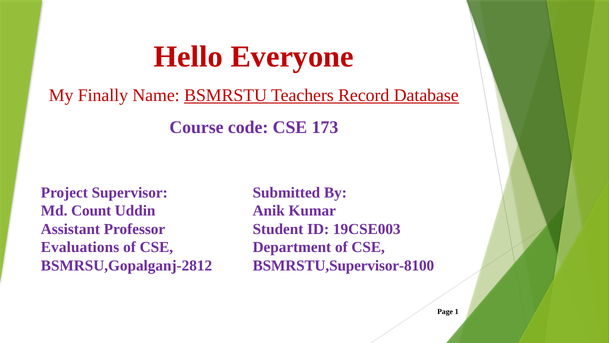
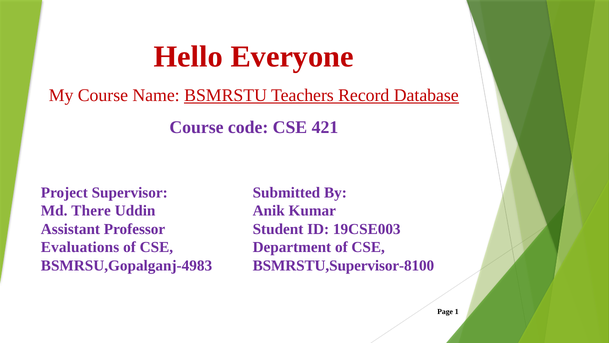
My Finally: Finally -> Course (103, 95)
173: 173 -> 421 (325, 127)
Count: Count -> There (91, 211)
BSMRSU,Gopalganj-2812: BSMRSU,Gopalganj-2812 -> BSMRSU,Gopalganj-4983 (127, 265)
